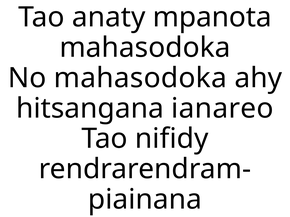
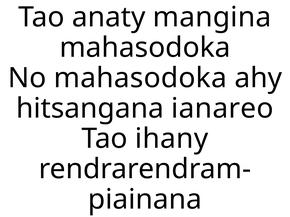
mpanota: mpanota -> mangina (212, 17)
nifidy: nifidy -> ihany (172, 139)
